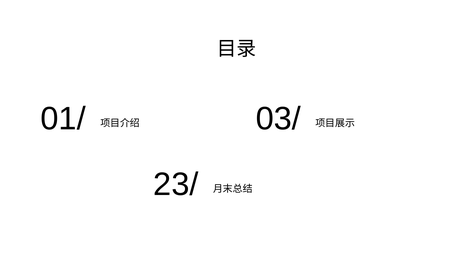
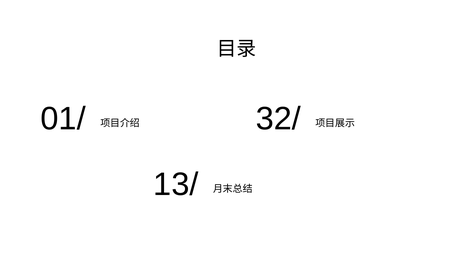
03/: 03/ -> 32/ (278, 119)
23/: 23/ -> 13/ (176, 184)
